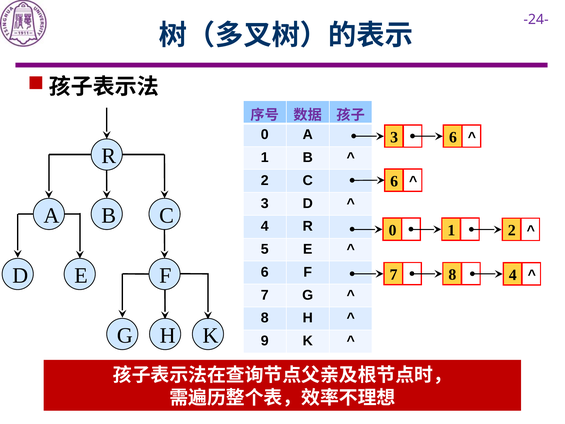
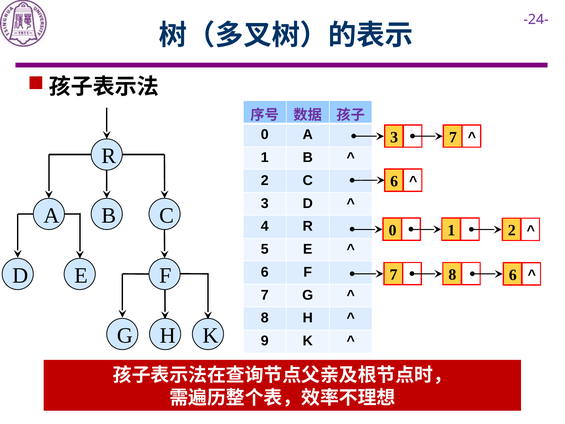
3 6: 6 -> 7 (453, 137)
8 4: 4 -> 6 (513, 275)
